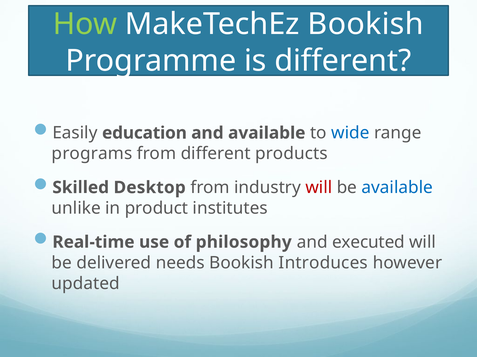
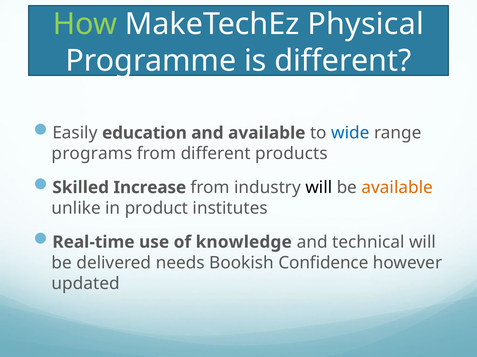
MakeTechEz Bookish: Bookish -> Physical (366, 24)
Desktop: Desktop -> Increase (150, 188)
will colour: red -> black (319, 188)
available colour: blue -> orange (397, 188)
philosophy: philosophy -> knowledge (244, 243)
executed: executed -> technical (368, 243)
Introduces: Introduces -> Confidence (323, 263)
